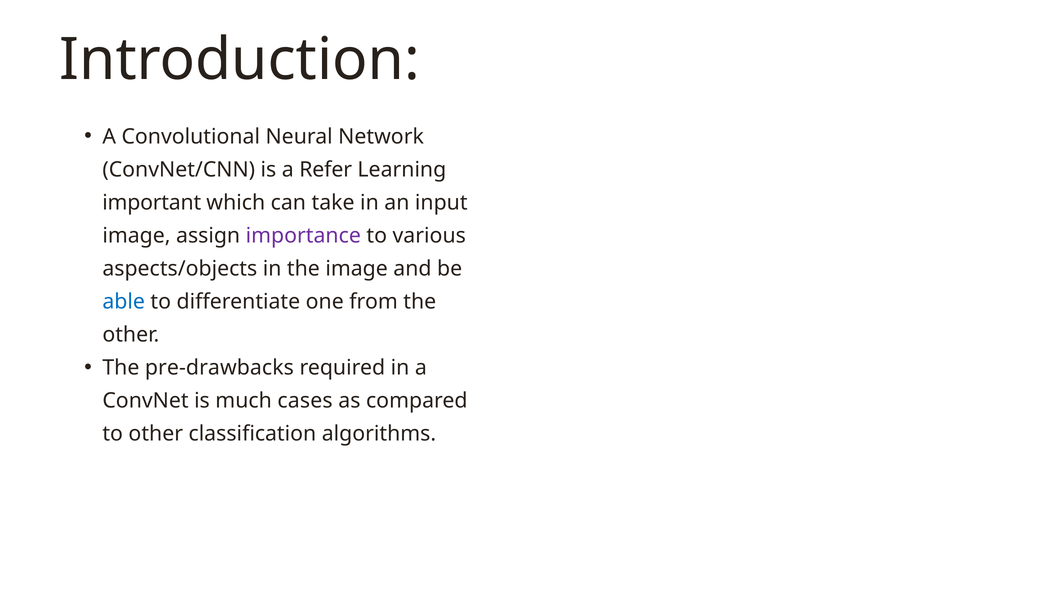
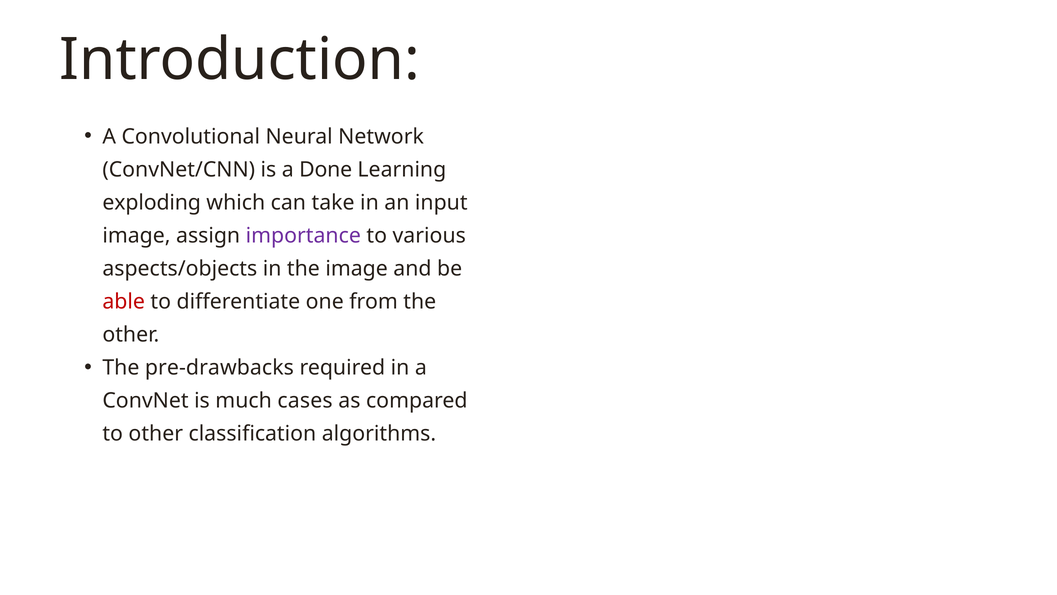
Refer: Refer -> Done (326, 169)
important: important -> exploding (152, 202)
able colour: blue -> red (124, 301)
